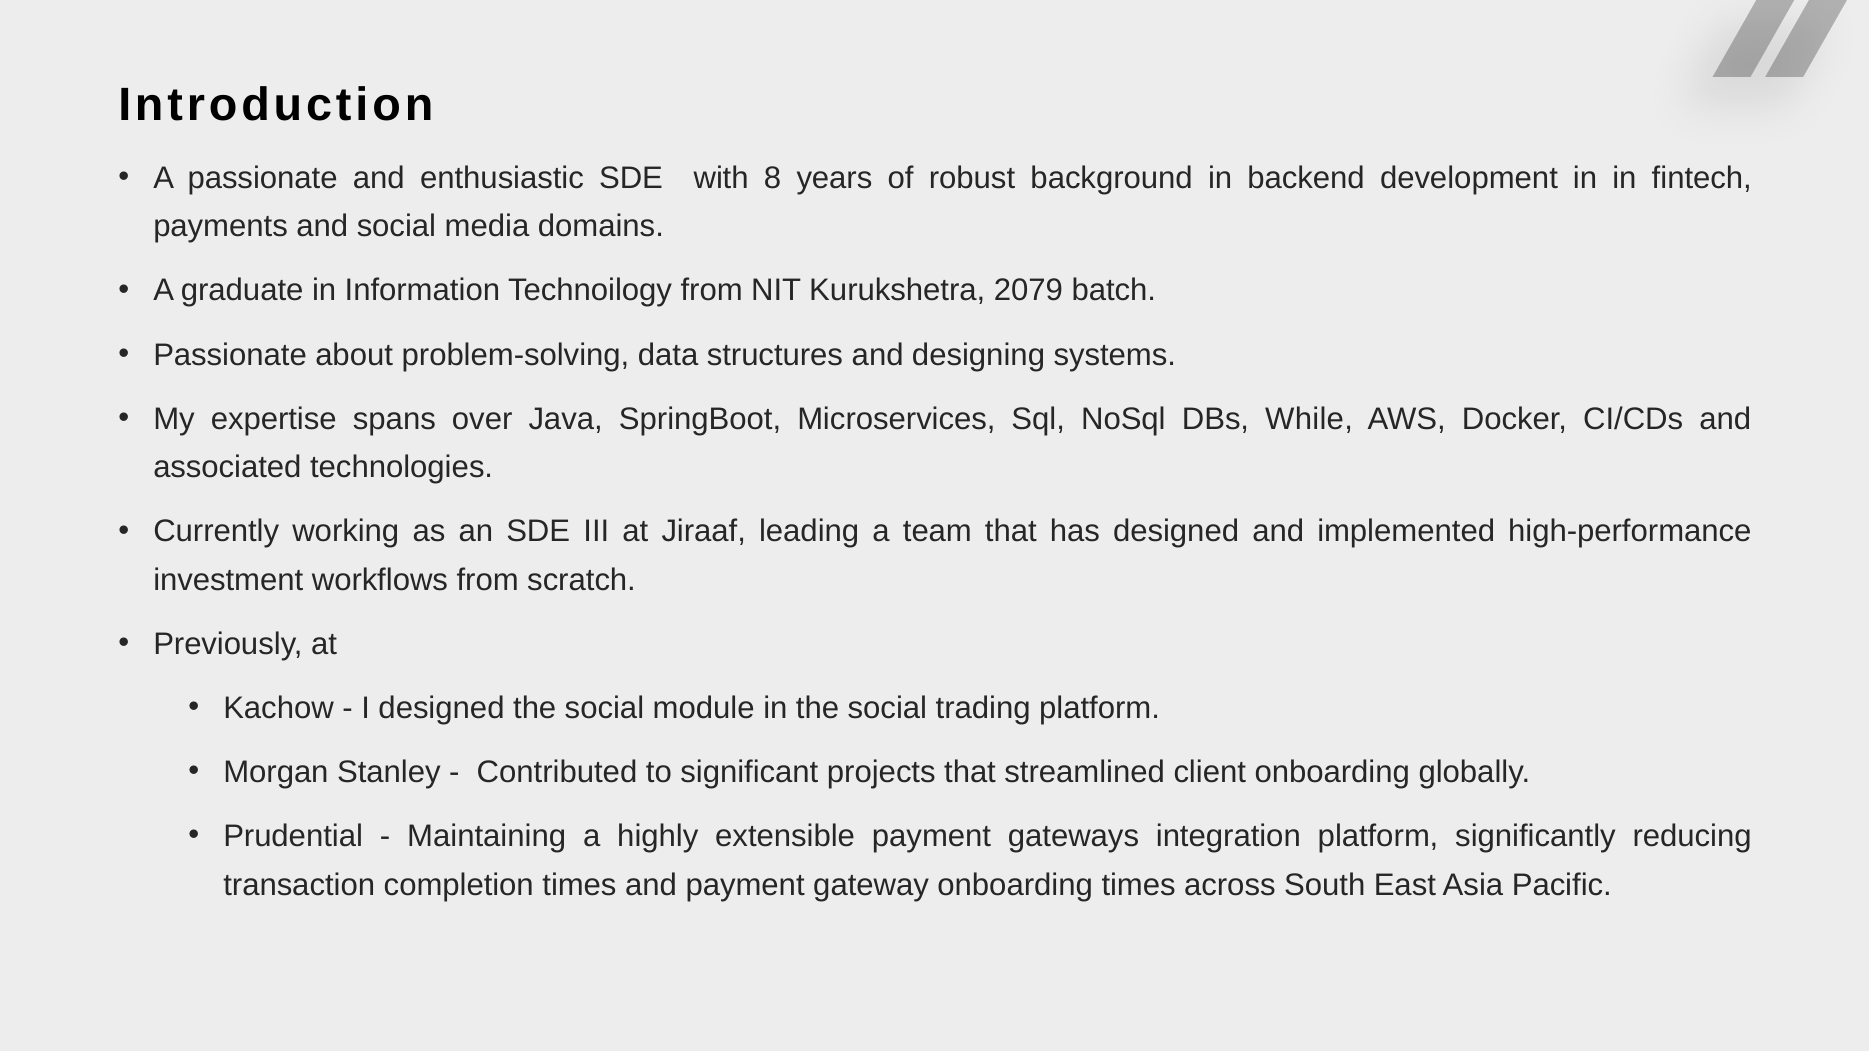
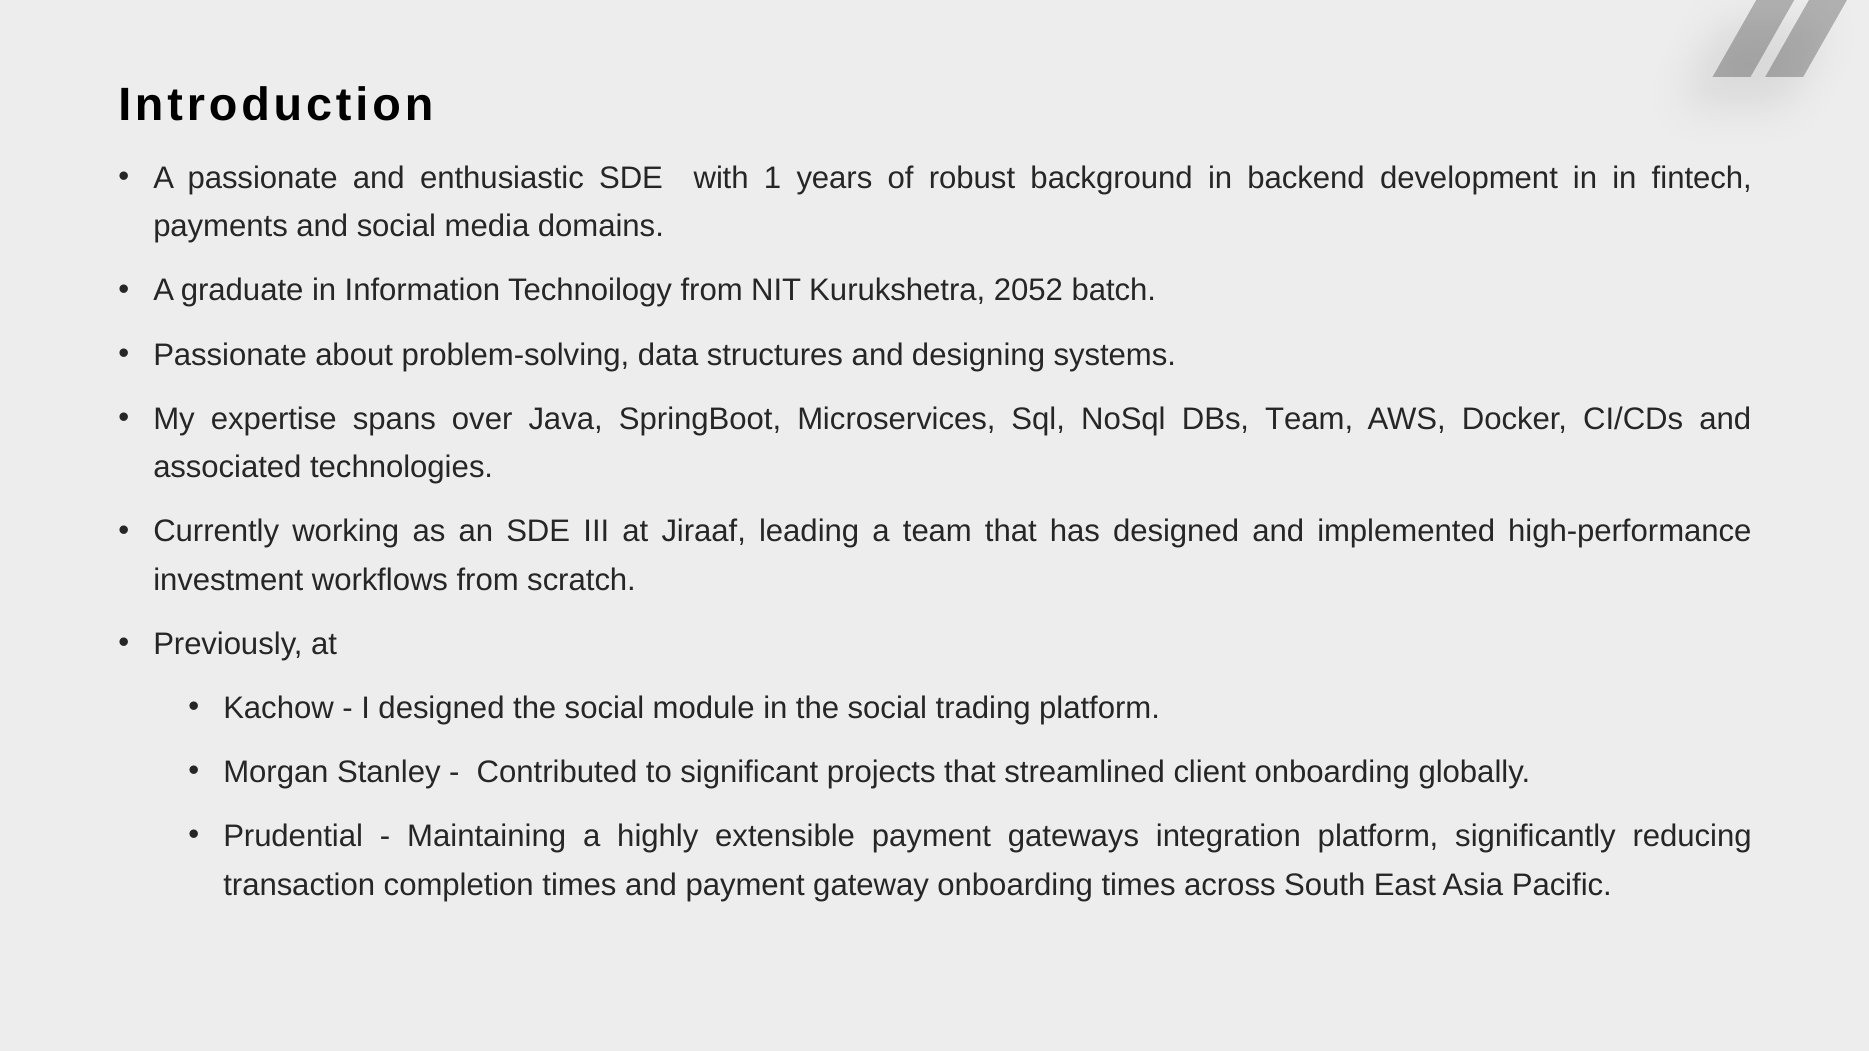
8: 8 -> 1 (773, 178)
2079: 2079 -> 2052 (1028, 291)
DBs While: While -> Team (1309, 419)
